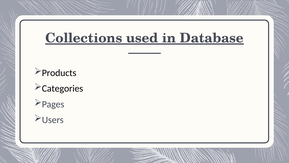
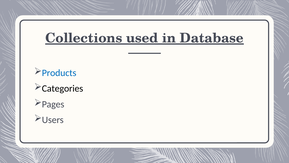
Products colour: black -> blue (59, 73)
